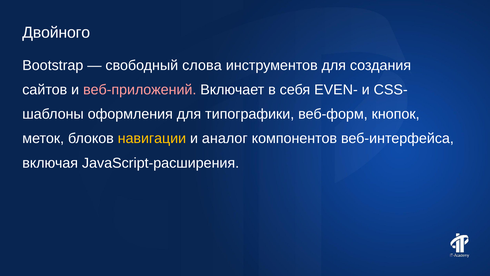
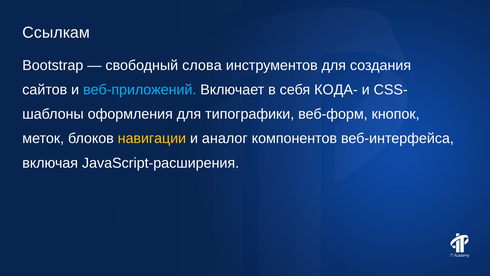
Двойного: Двойного -> Ссылкам (56, 33)
веб-приложений colour: pink -> light blue (140, 90)
EVEN-: EVEN- -> КОДА- (336, 90)
